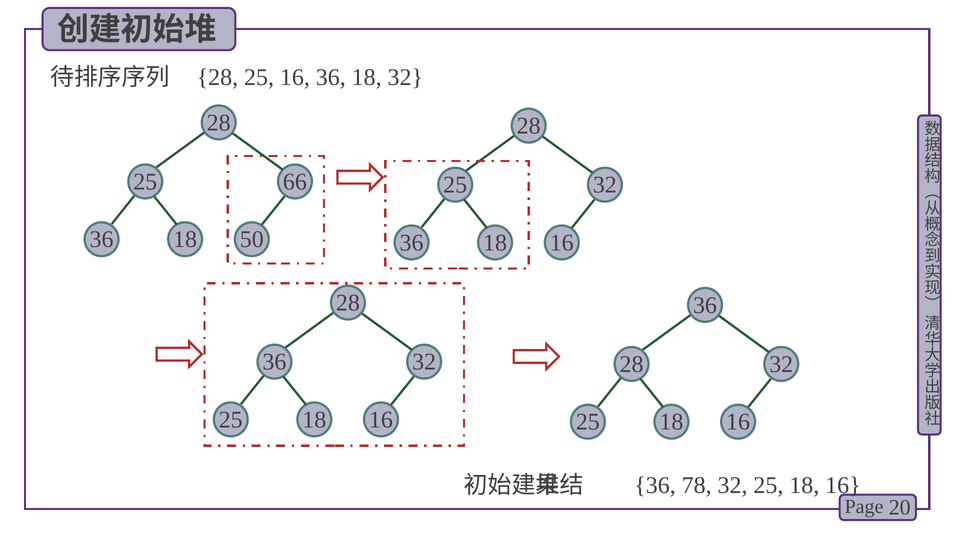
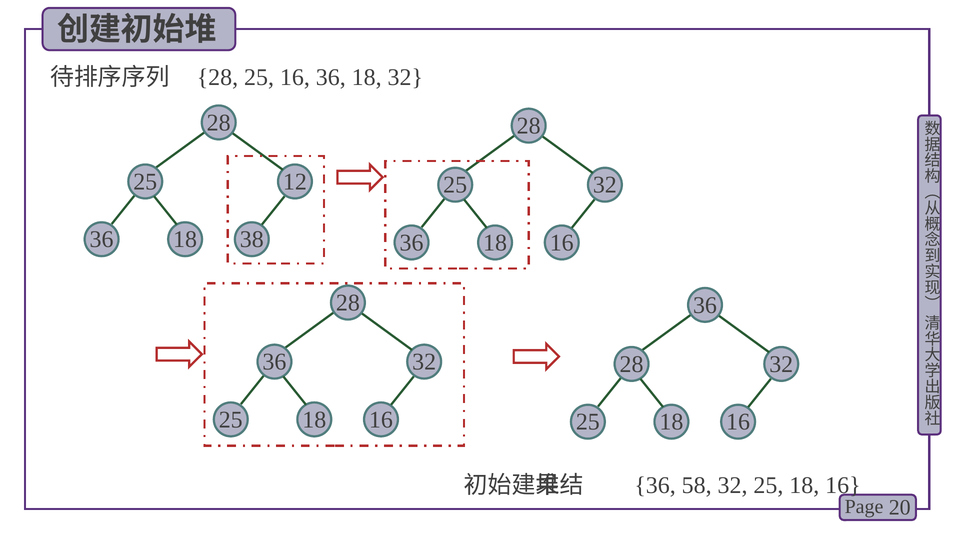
66: 66 -> 12 (295, 182)
50: 50 -> 38 (252, 240)
78: 78 -> 58 (697, 486)
